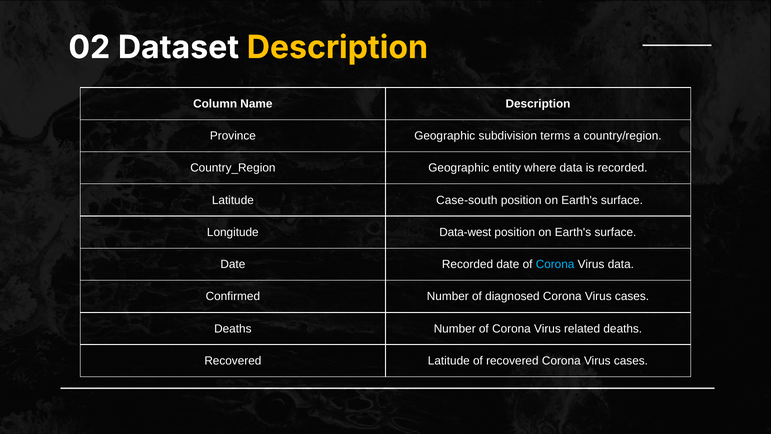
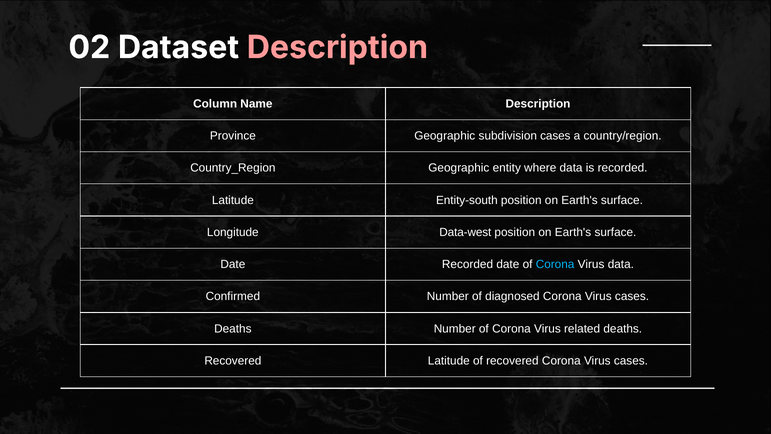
Description colour: yellow -> pink (337, 47)
subdivision terms: terms -> cases (555, 136)
Case-south: Case-south -> Entity-south (467, 200)
